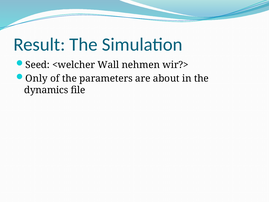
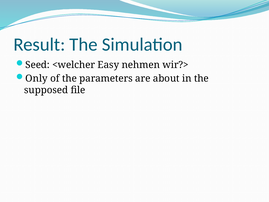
Wall: Wall -> Easy (108, 65)
dynamics: dynamics -> supposed (46, 90)
